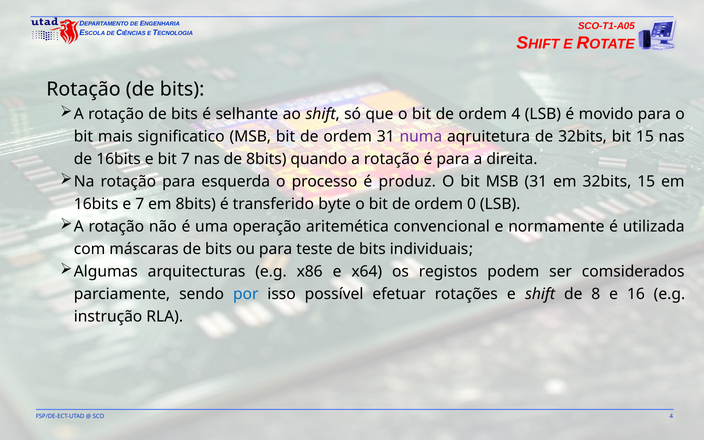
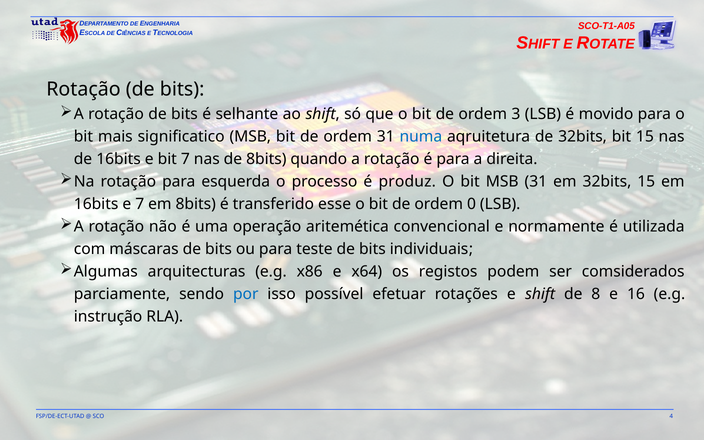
ordem 4: 4 -> 3 (516, 114)
numa colour: purple -> blue (421, 137)
byte: byte -> esse (335, 204)
